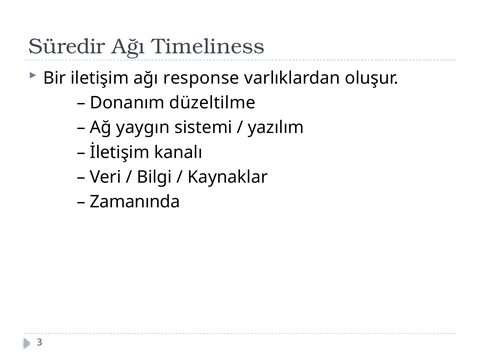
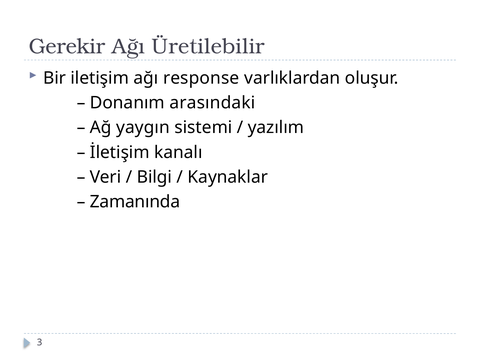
Süredir: Süredir -> Gerekir (67, 46)
Timeliness: Timeliness -> Üretilebilir (208, 46)
düzeltilme: düzeltilme -> arasındaki (212, 103)
